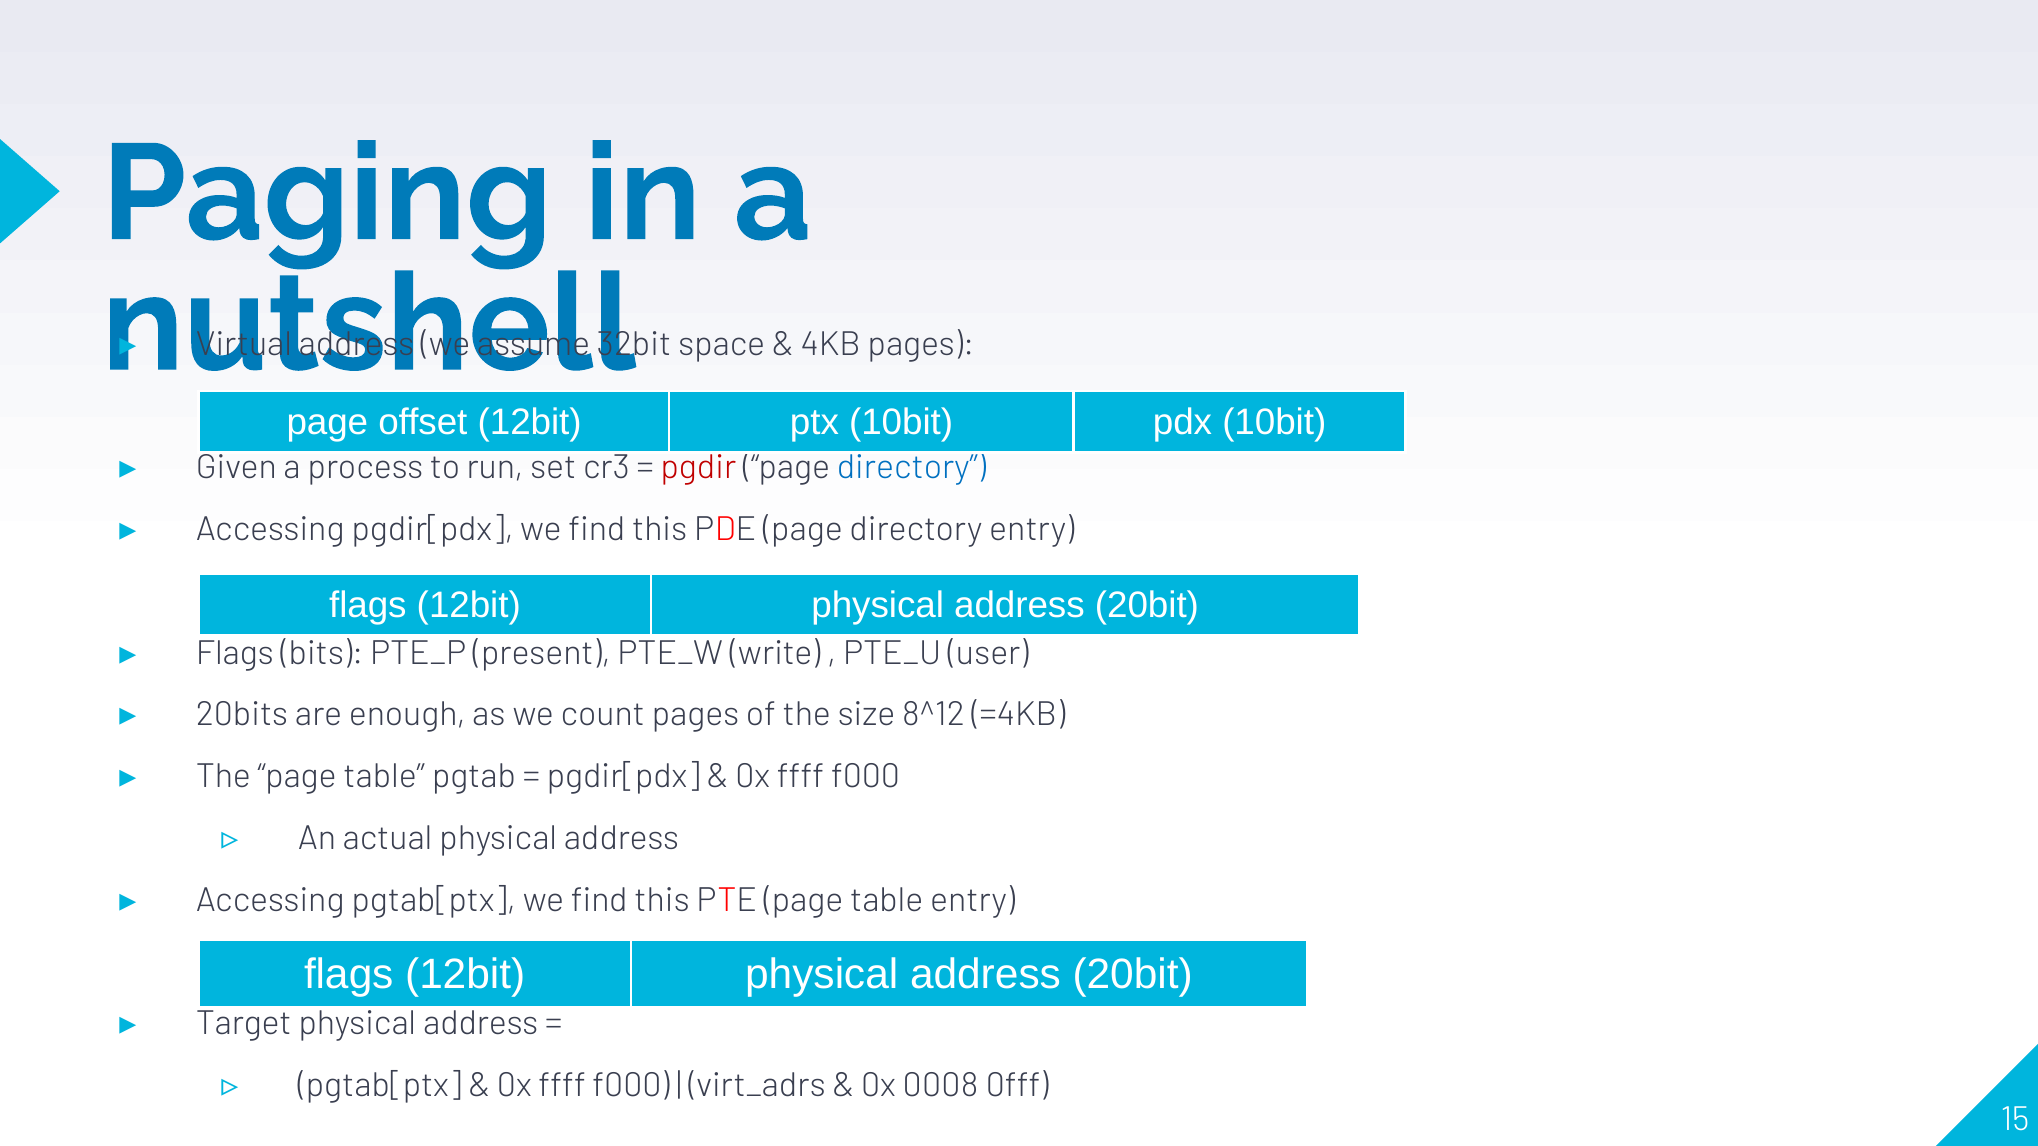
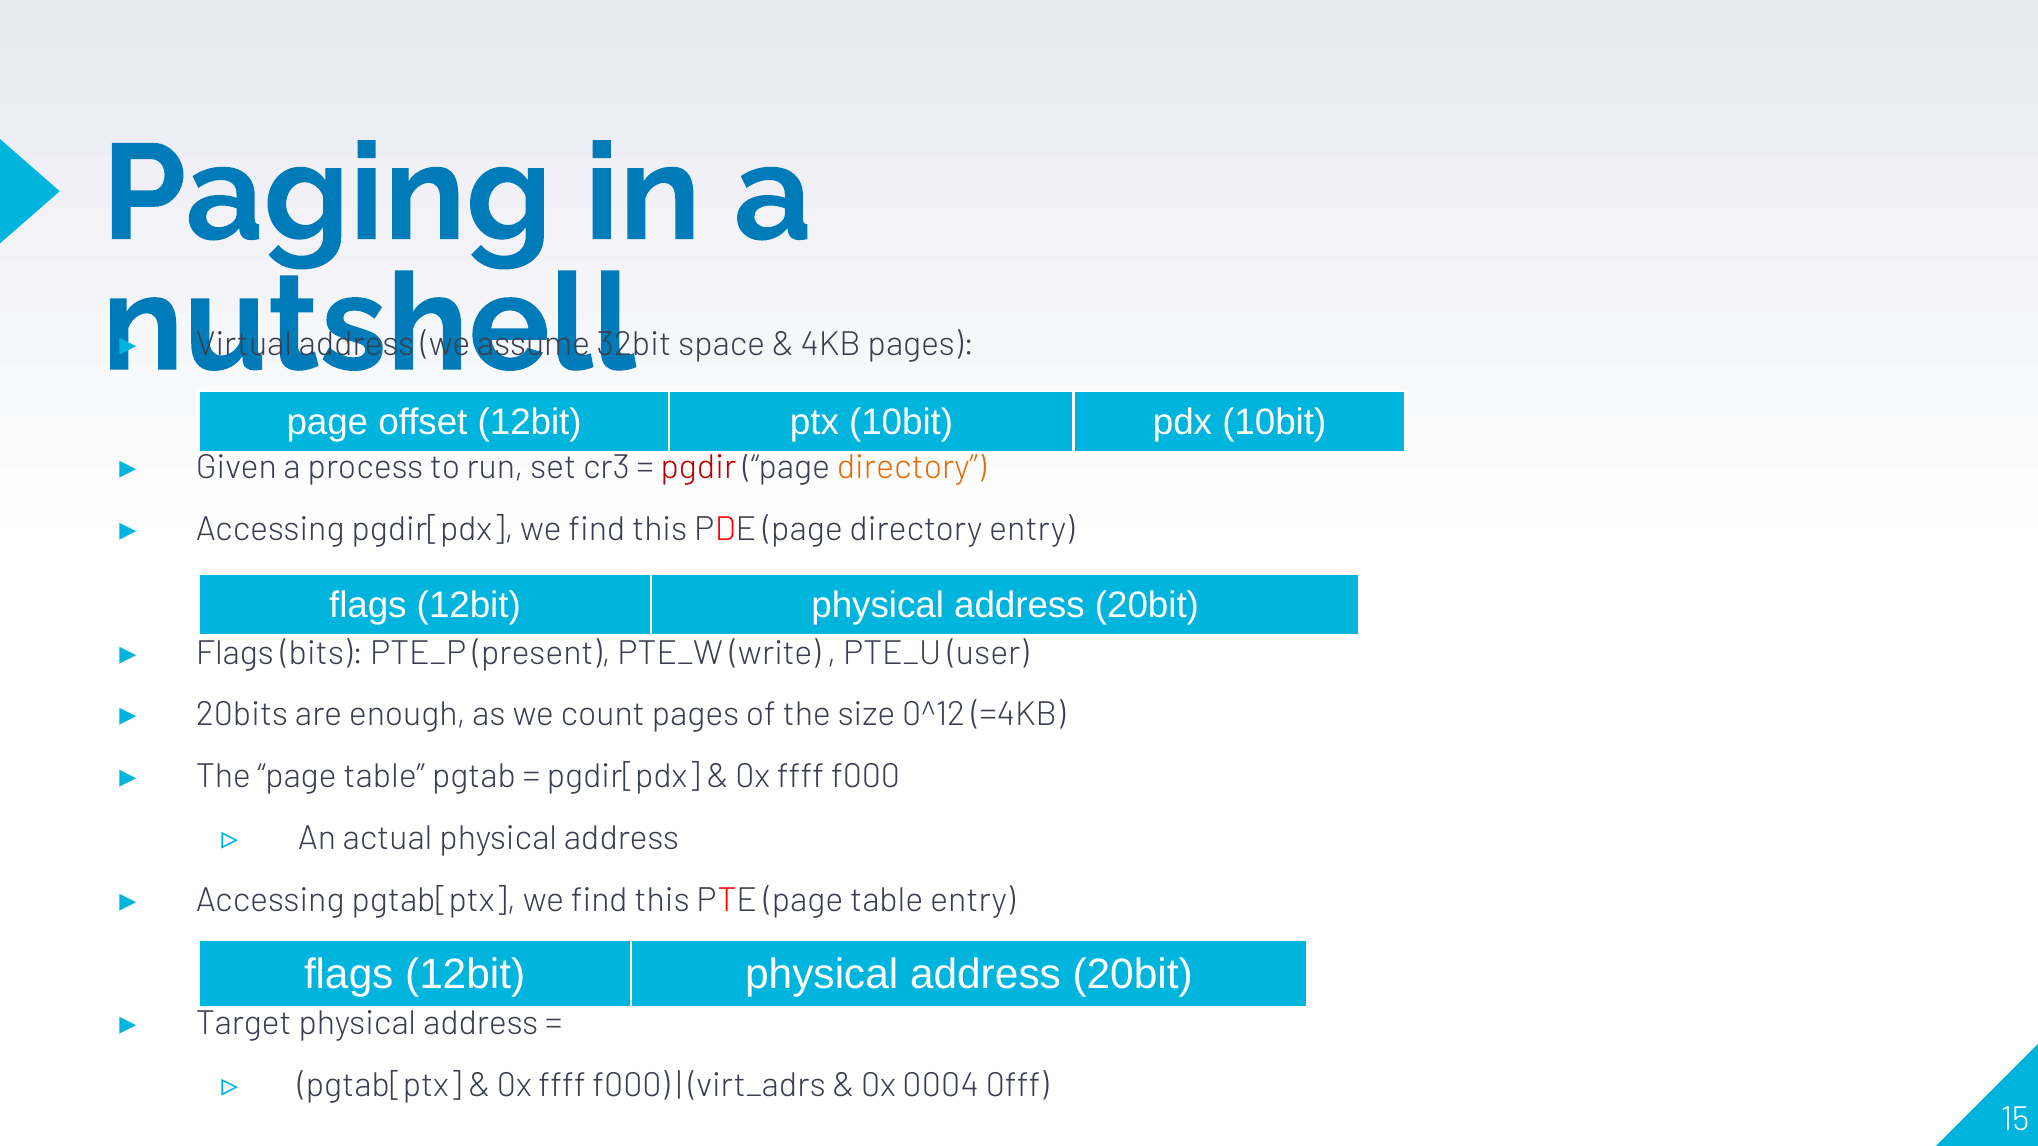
directory colour: blue -> orange (911, 468)
8^12: 8^12 -> 0^12 (934, 715)
0008: 0008 -> 0004 (941, 1086)
